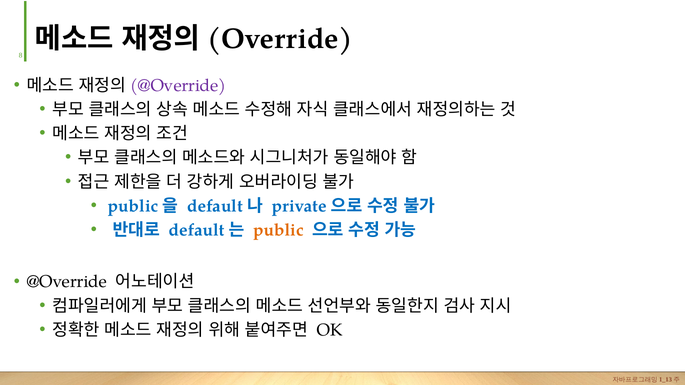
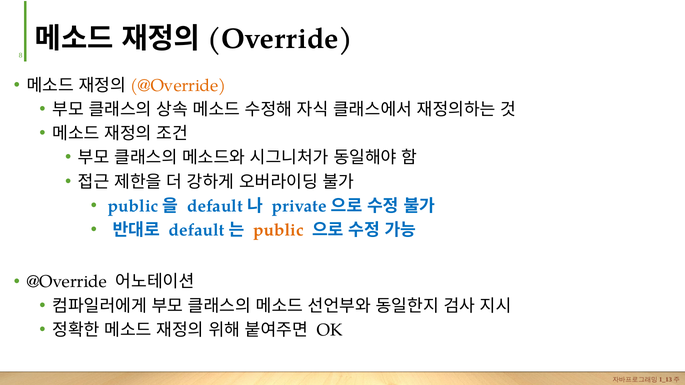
@Override colour: purple -> orange (178, 86)
